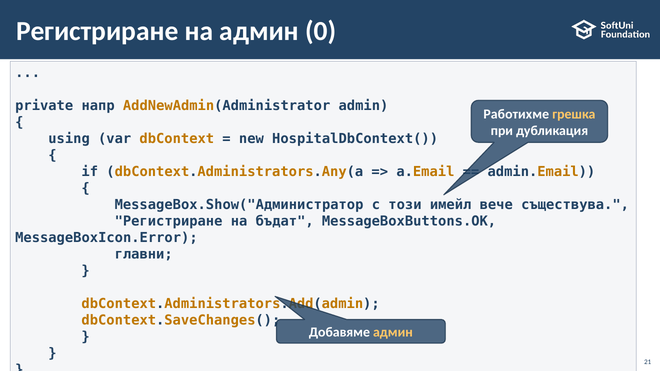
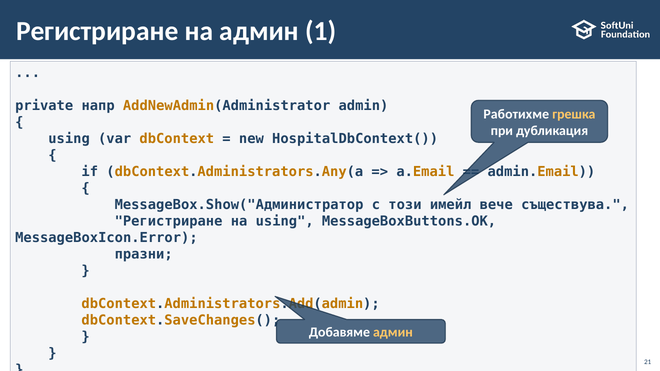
0: 0 -> 1 (321, 31)
на бъдат: бъдат -> using (285, 221)
главни: главни -> празни (144, 254)
